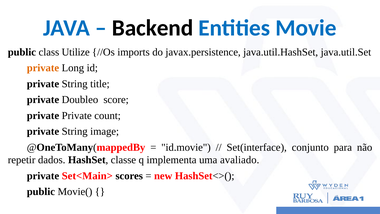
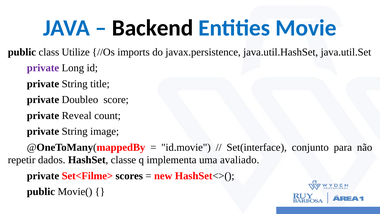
private colour: orange -> purple (43, 68)
private Private: Private -> Reveal (77, 115)
Set<Main>: Set<Main> -> Set<Filme> (87, 176)
